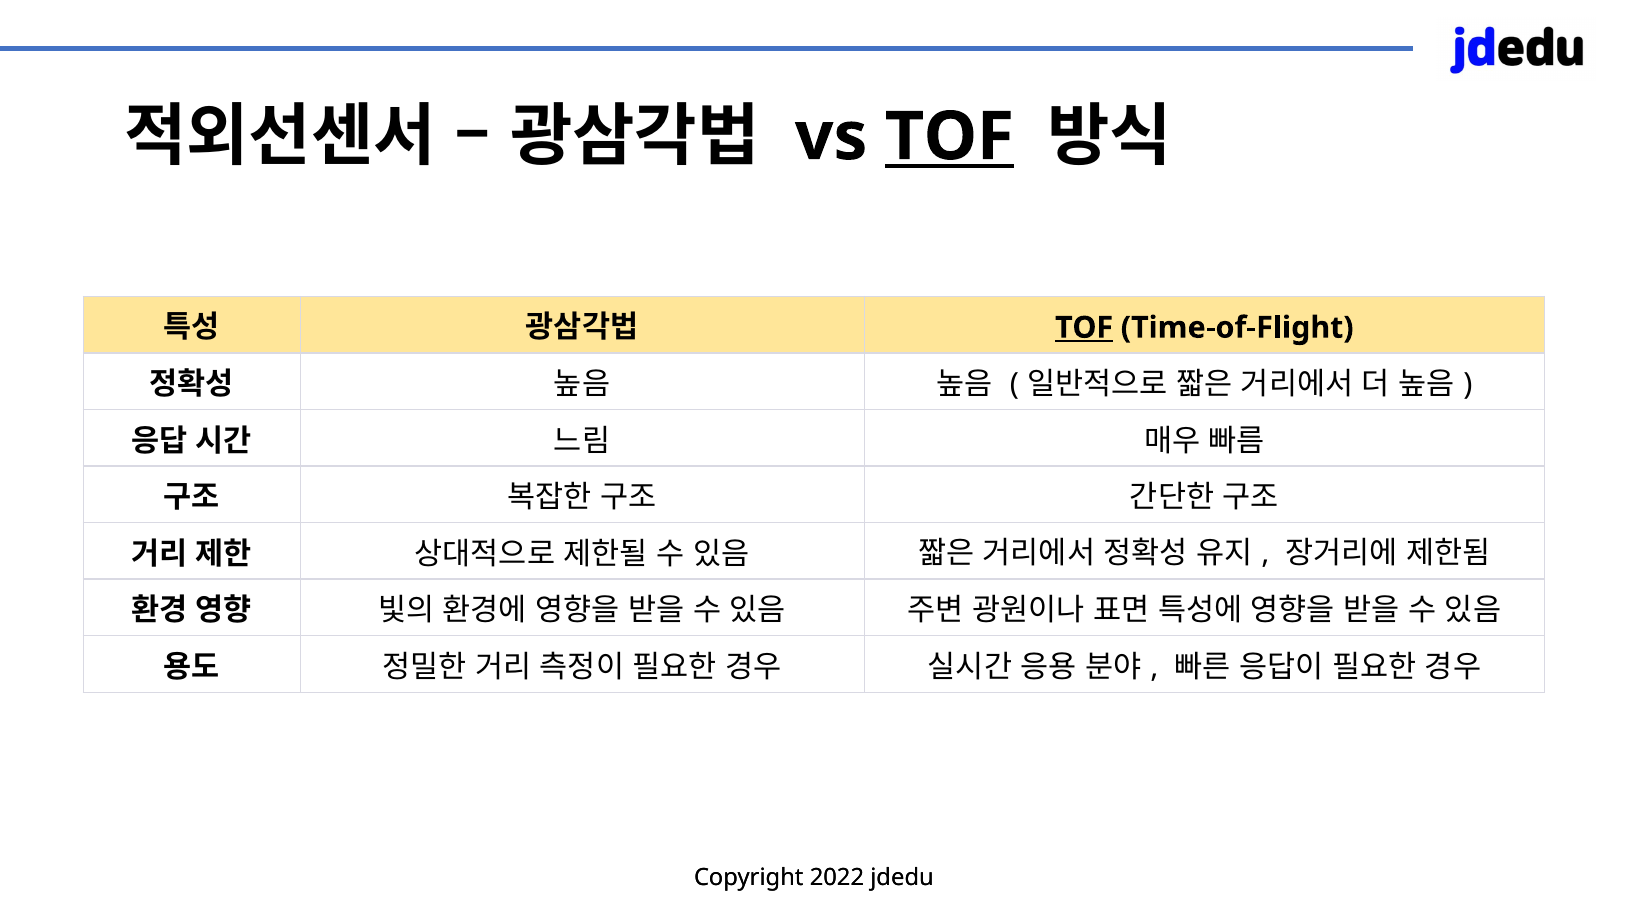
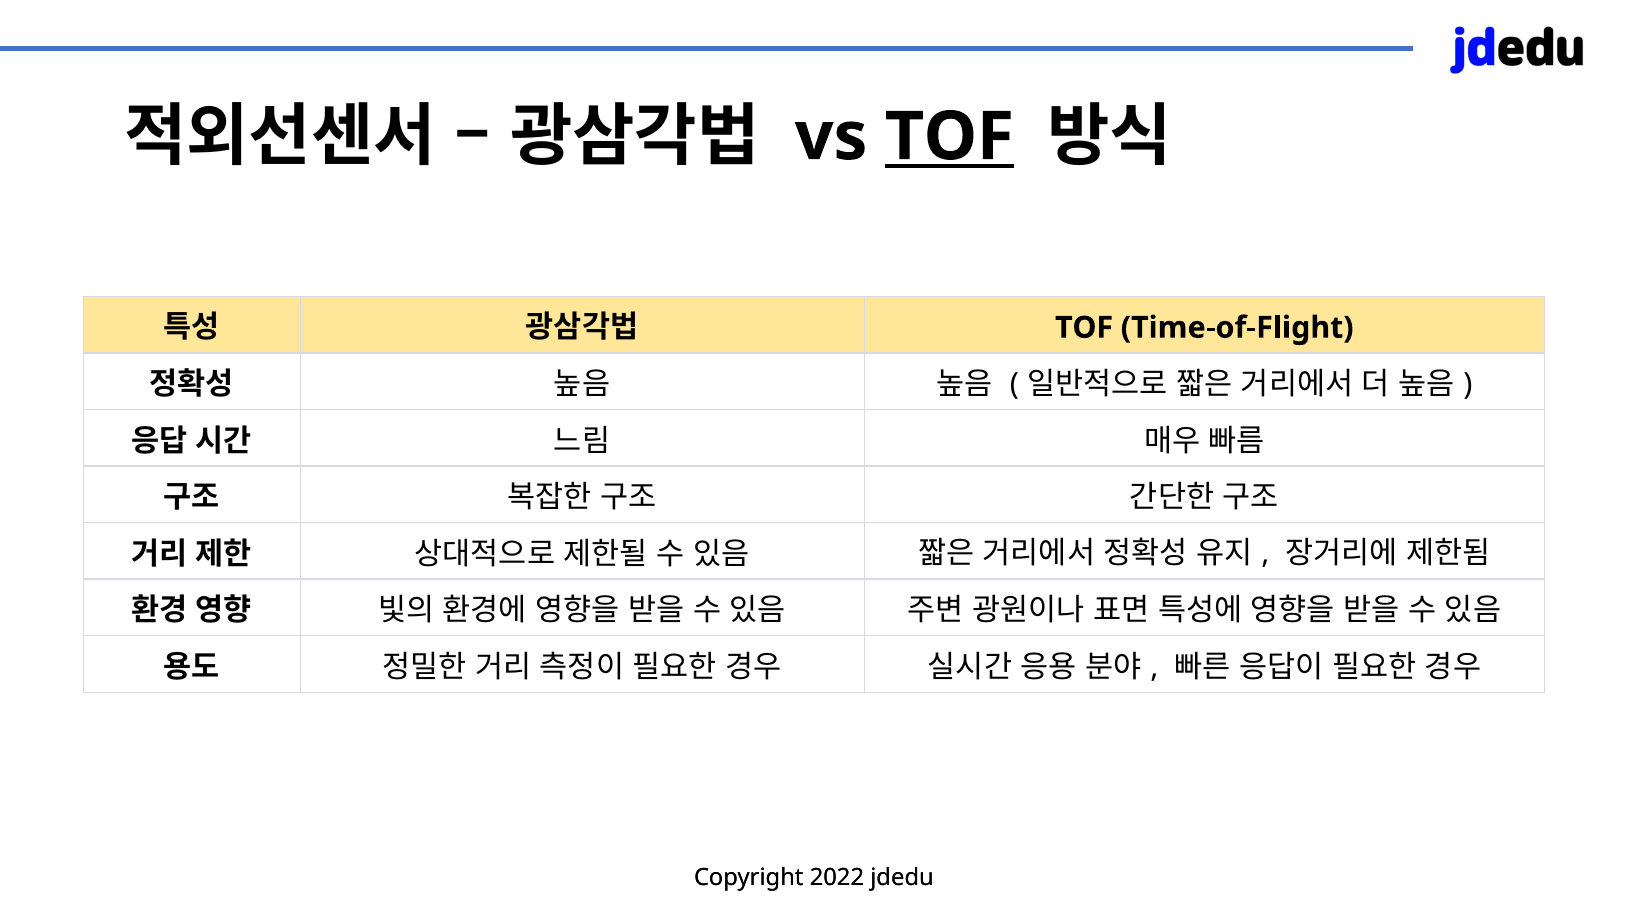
TOF underline: present -> none (1084, 328)
